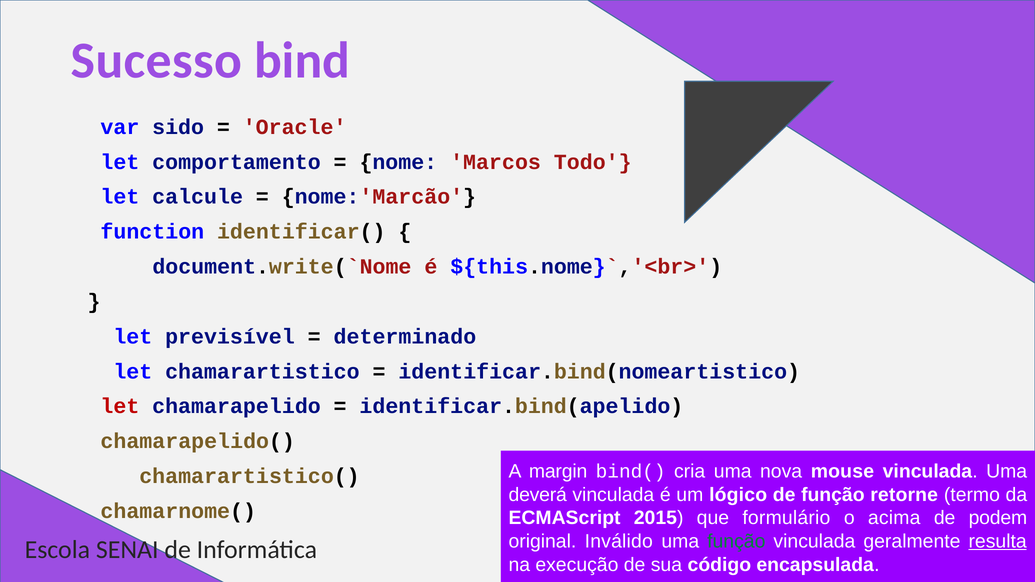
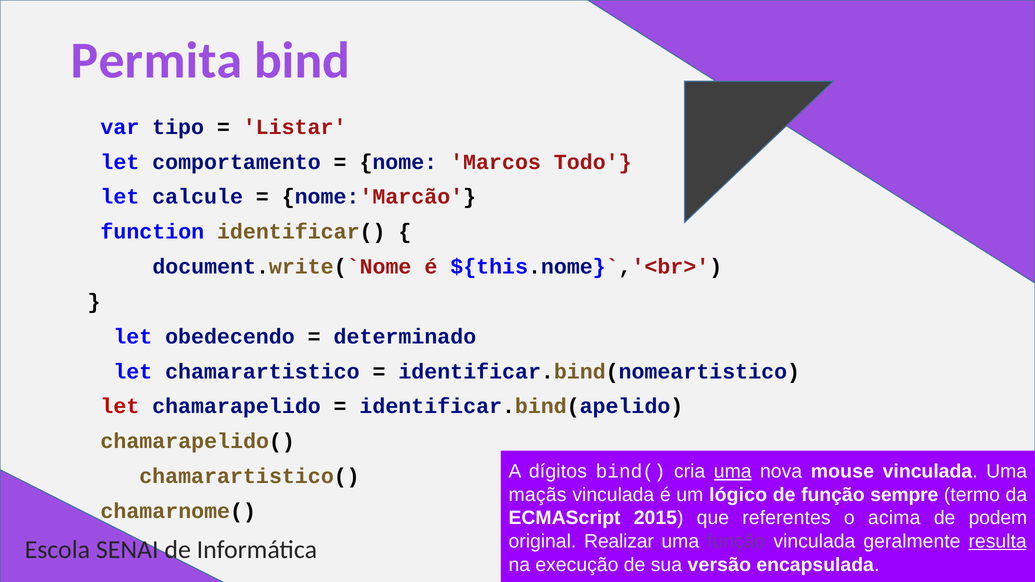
Sucesso: Sucesso -> Permita (157, 61)
sido: sido -> tipo (178, 127)
Oracle: Oracle -> Listar (295, 127)
previsível: previsível -> obedecendo (230, 337)
margin: margin -> dígitos (558, 472)
uma underline: none -> present (733, 472)
deverá: deverá -> maçãs (538, 495)
retorne: retorne -> sempre (904, 495)
formulário: formulário -> referentes (786, 518)
Inválido: Inválido -> Realizar (619, 541)
função colour: green -> purple (736, 541)
código: código -> versão (719, 565)
